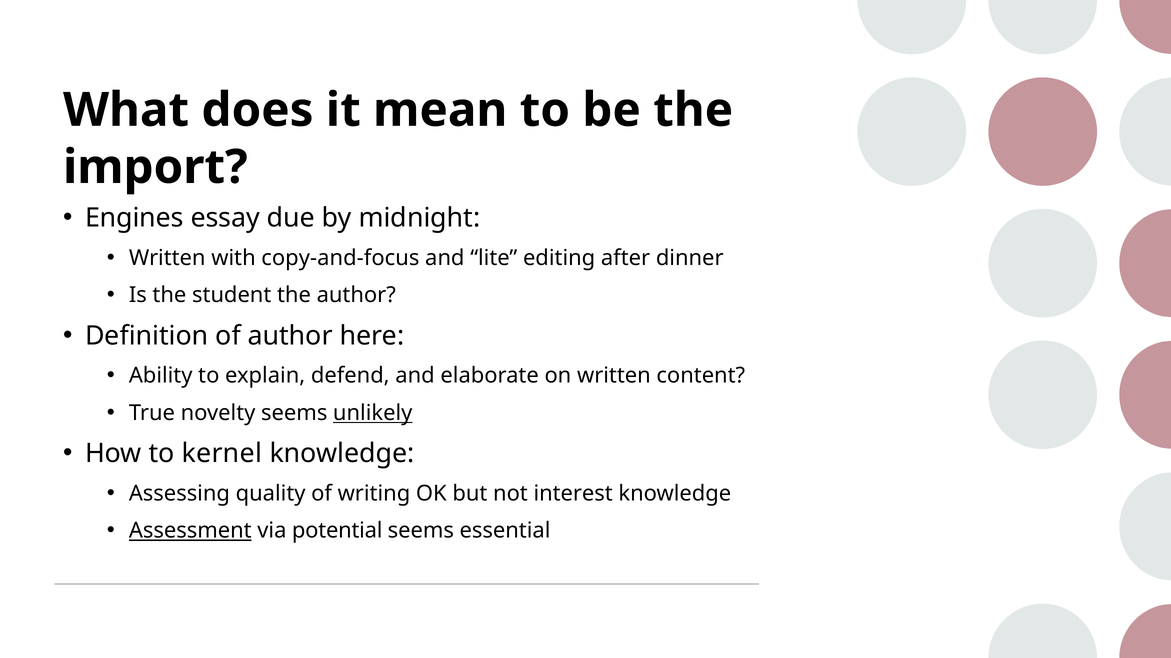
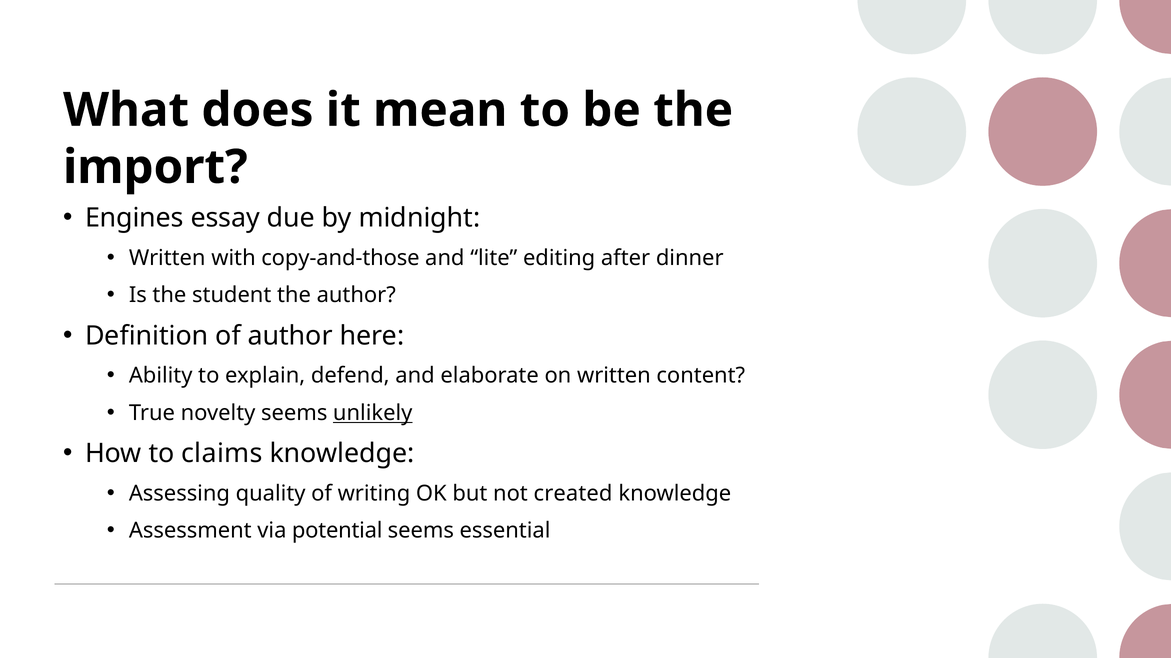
copy-and-focus: copy-and-focus -> copy-and-those (340, 258)
kernel: kernel -> claims (222, 454)
interest: interest -> created (573, 494)
Assessment underline: present -> none (190, 531)
